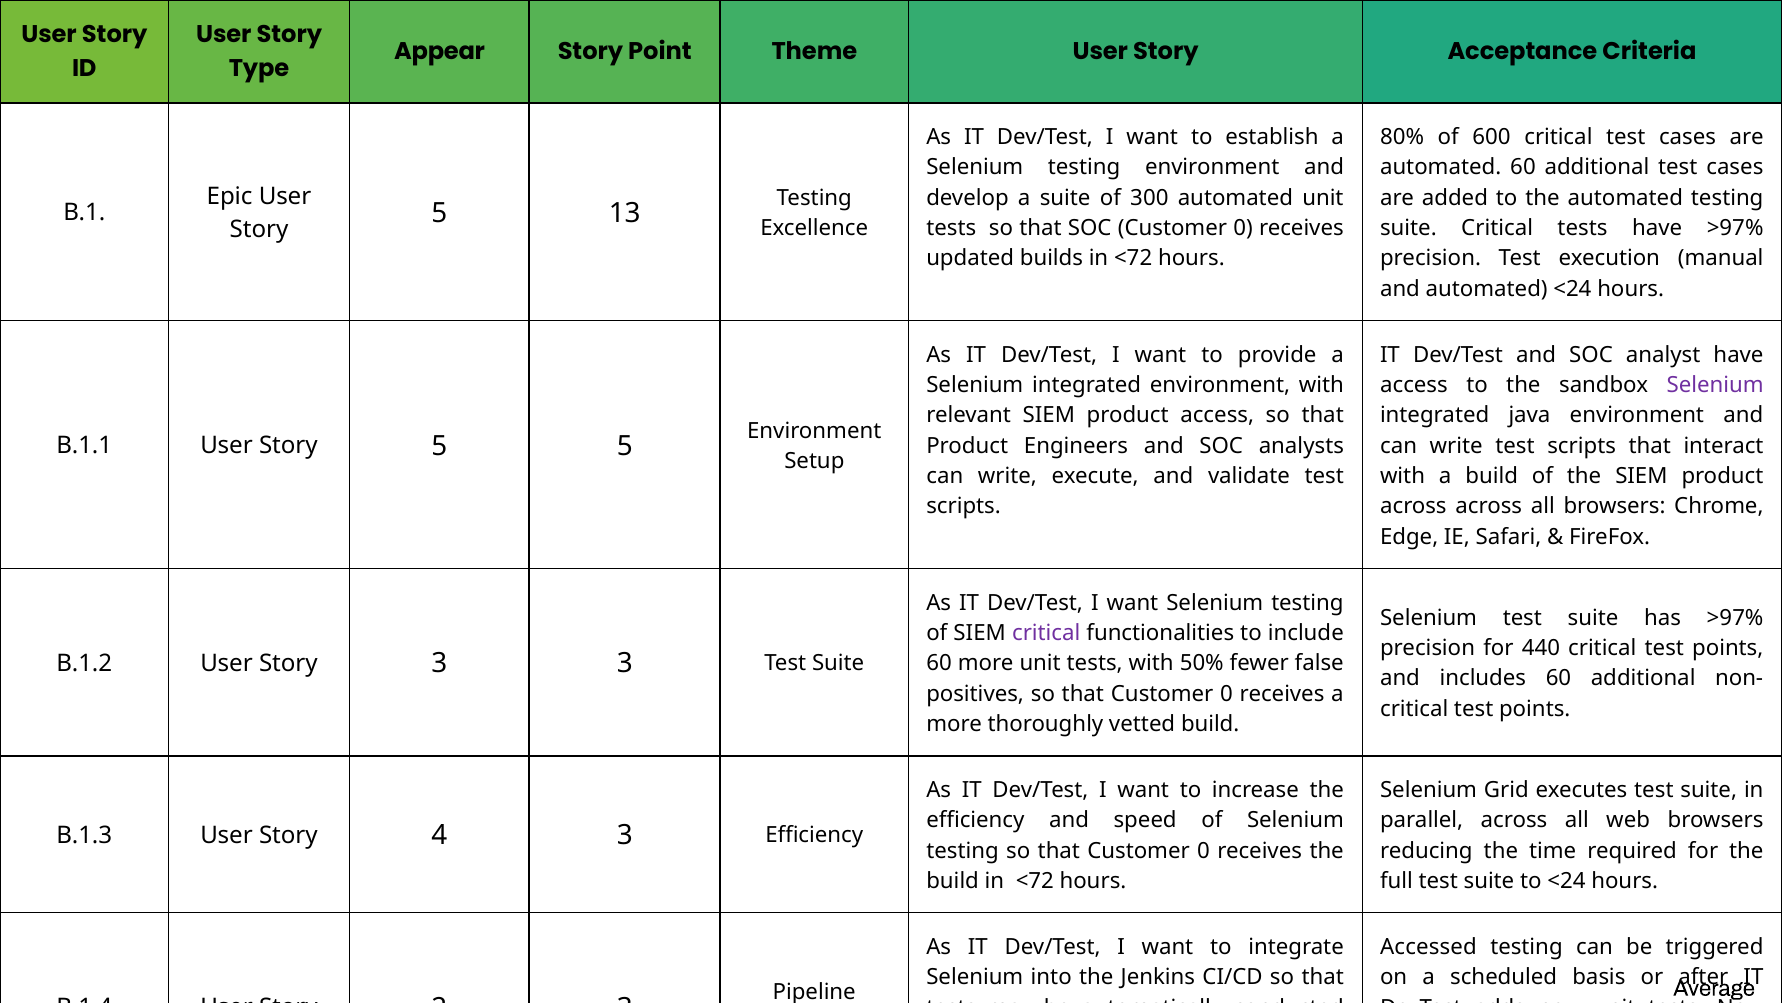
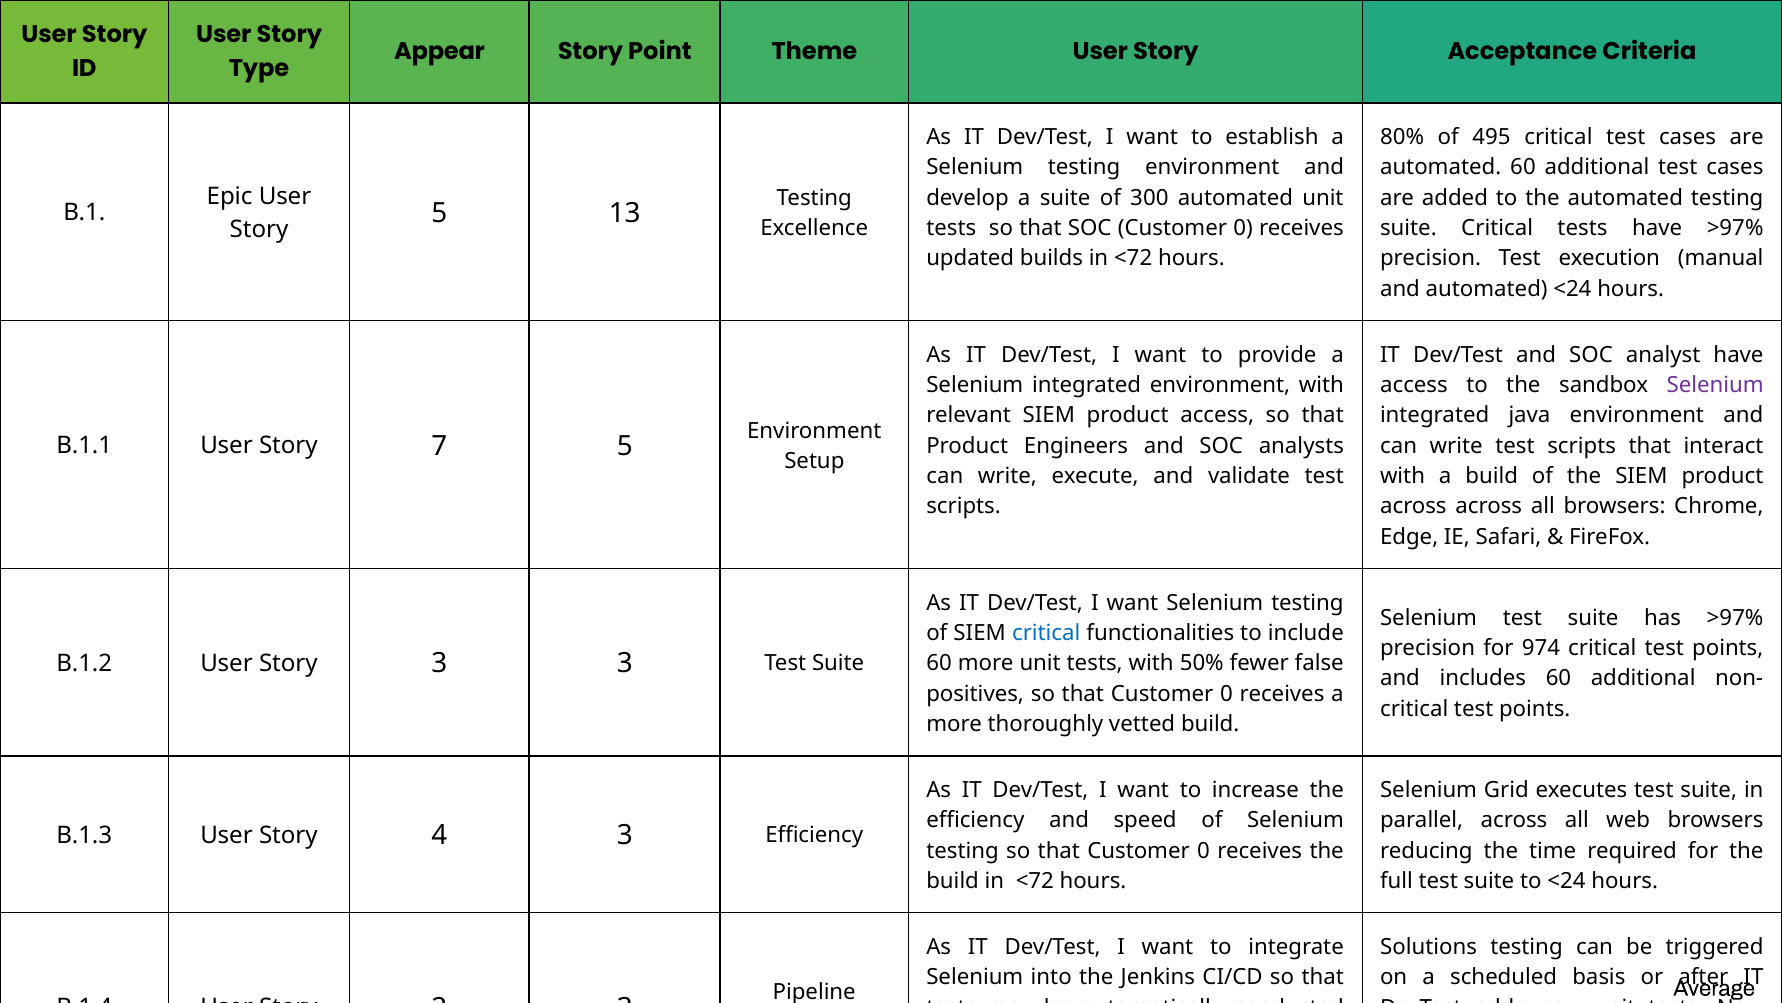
600: 600 -> 495 (1491, 137)
B.1.1 User Story 5: 5 -> 7 (439, 446)
critical colour: purple -> blue (1046, 633)
440: 440 -> 974 (1541, 648)
Accessed: Accessed -> Solutions (1429, 946)
